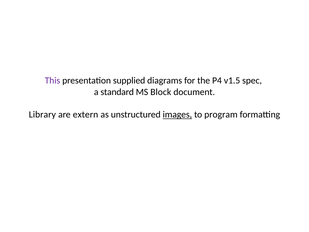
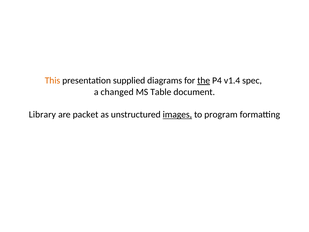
This colour: purple -> orange (52, 80)
the underline: none -> present (204, 80)
v1.5: v1.5 -> v1.4 (232, 80)
standard: standard -> changed (117, 92)
Block: Block -> Table (161, 92)
extern: extern -> packet (86, 114)
